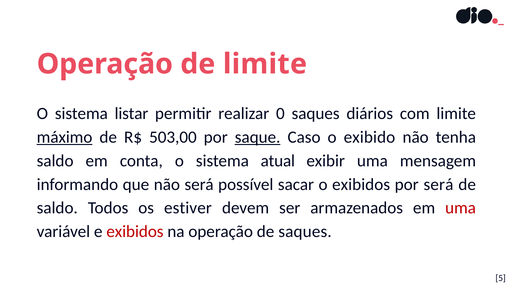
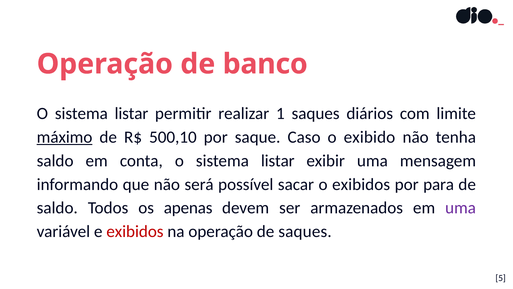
de limite: limite -> banco (265, 64)
0: 0 -> 1 (280, 113)
503,00: 503,00 -> 500,10 (173, 137)
saque underline: present -> none (258, 137)
conta o sistema atual: atual -> listar (278, 161)
por será: será -> para (439, 184)
estiver: estiver -> apenas (188, 208)
uma colour: red -> purple (461, 208)
